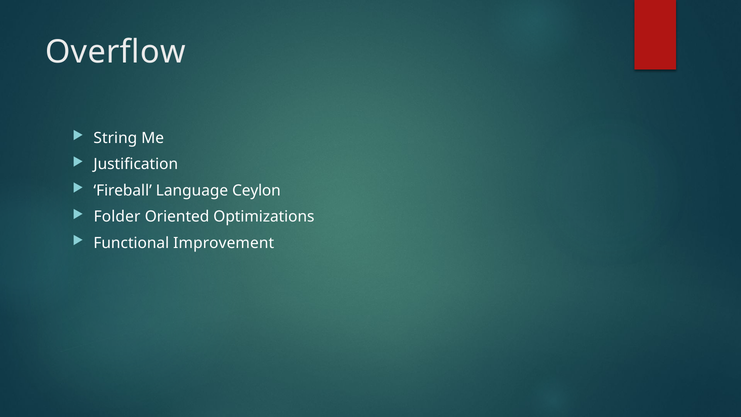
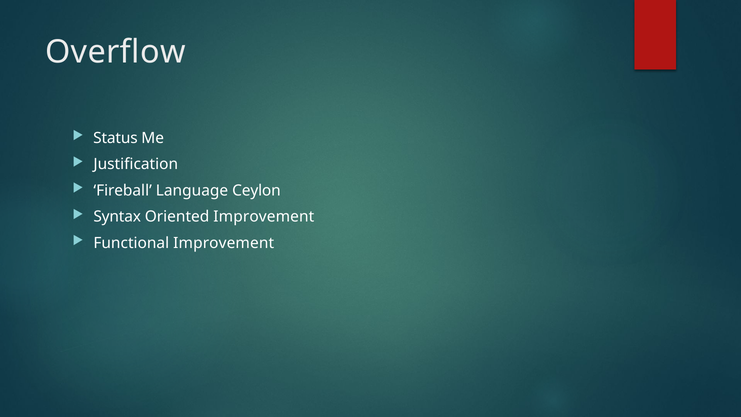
String: String -> Status (115, 138)
Folder: Folder -> Syntax (117, 217)
Oriented Optimizations: Optimizations -> Improvement (264, 217)
